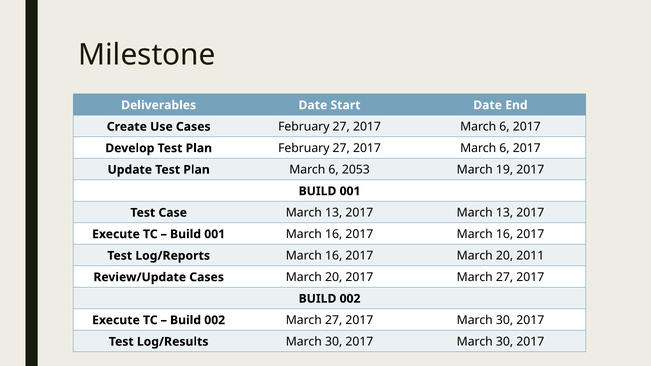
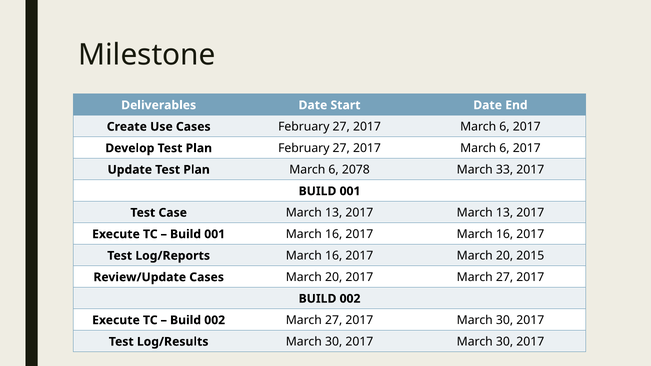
2053: 2053 -> 2078 (356, 170)
19: 19 -> 33 (505, 170)
2011: 2011 -> 2015 (530, 256)
